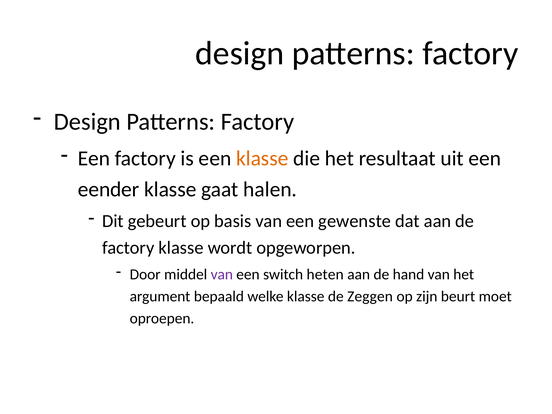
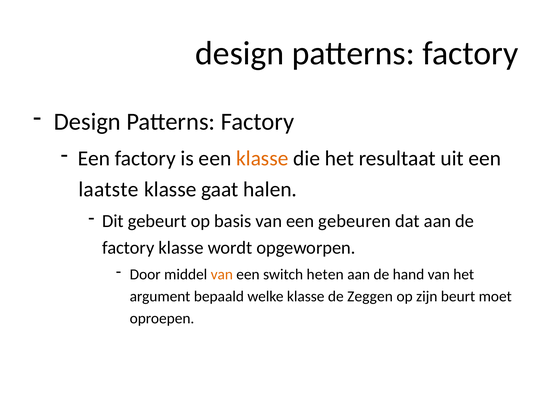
eender: eender -> laatste (108, 189)
gewenste: gewenste -> gebeuren (355, 221)
van colour: purple -> orange (222, 274)
